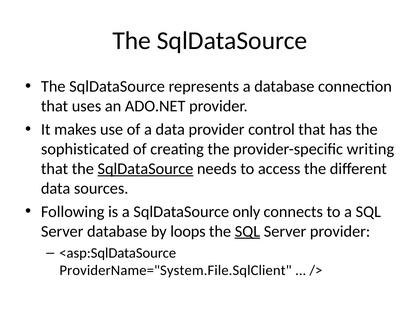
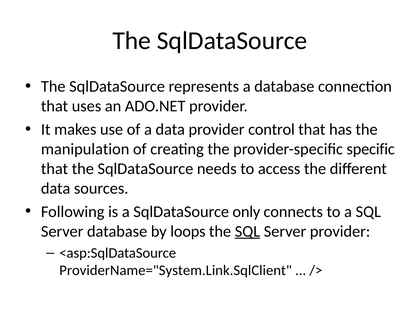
sophisticated: sophisticated -> manipulation (85, 149)
writing: writing -> specific (371, 149)
SqlDataSource underline: present -> none (145, 169)
ProviderName="System.File.SqlClient: ProviderName="System.File.SqlClient -> ProviderName="System.Link.SqlClient (176, 271)
